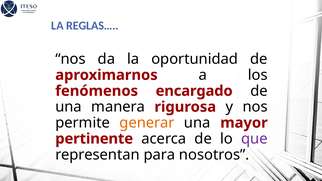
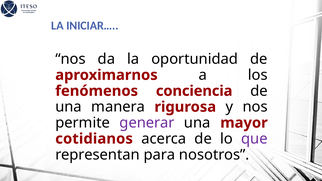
REGLAS…: REGLAS… -> INICIAR… (92, 26)
encargado: encargado -> conciencia (194, 91)
generar colour: orange -> purple (147, 123)
pertinente: pertinente -> cotidianos (94, 139)
